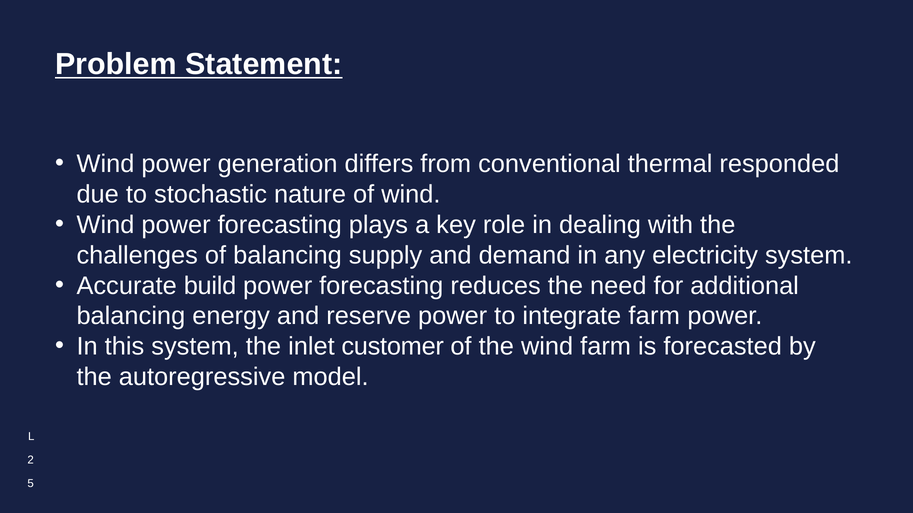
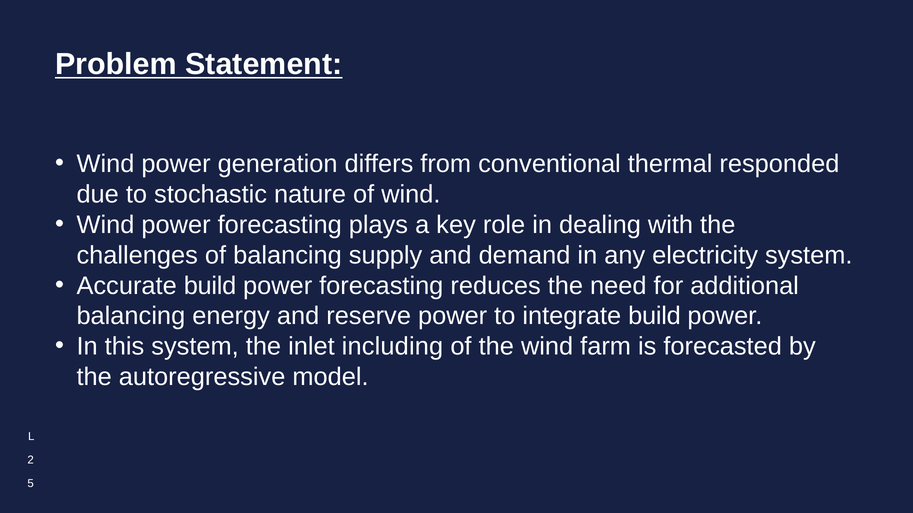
integrate farm: farm -> build (654, 316)
customer: customer -> including (392, 347)
